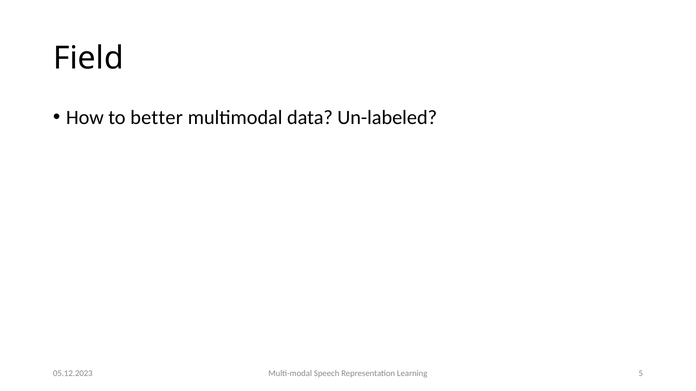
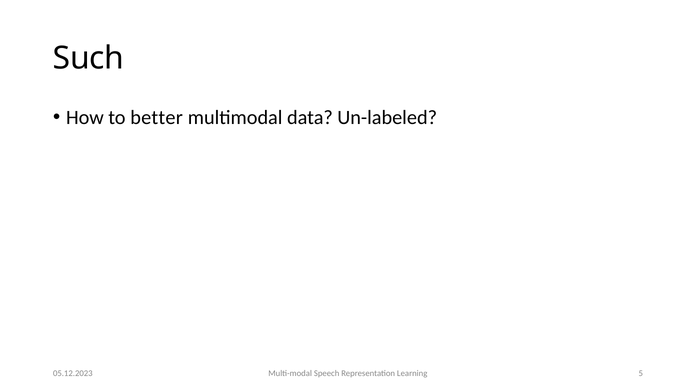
Field: Field -> Such (88, 58)
